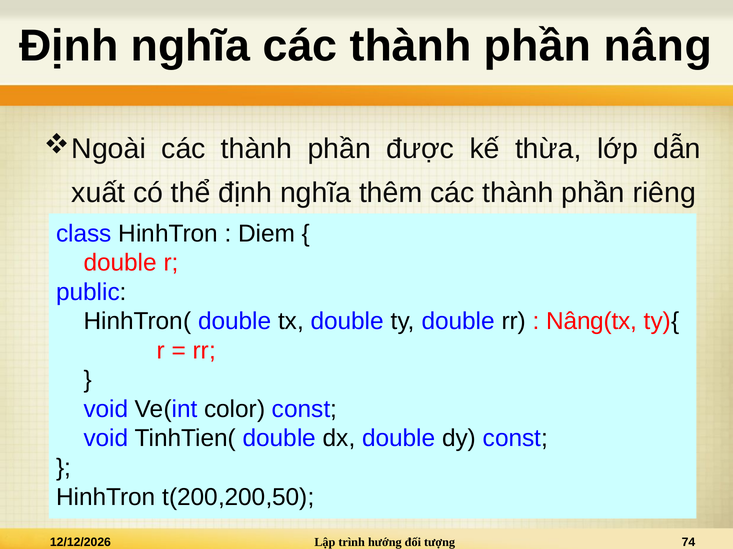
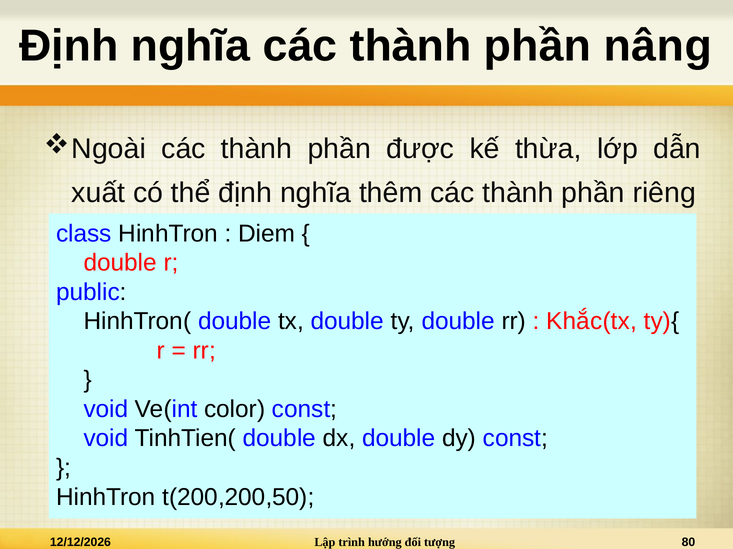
Nâng(tx: Nâng(tx -> Khắc(tx (592, 322)
74: 74 -> 80 (688, 543)
